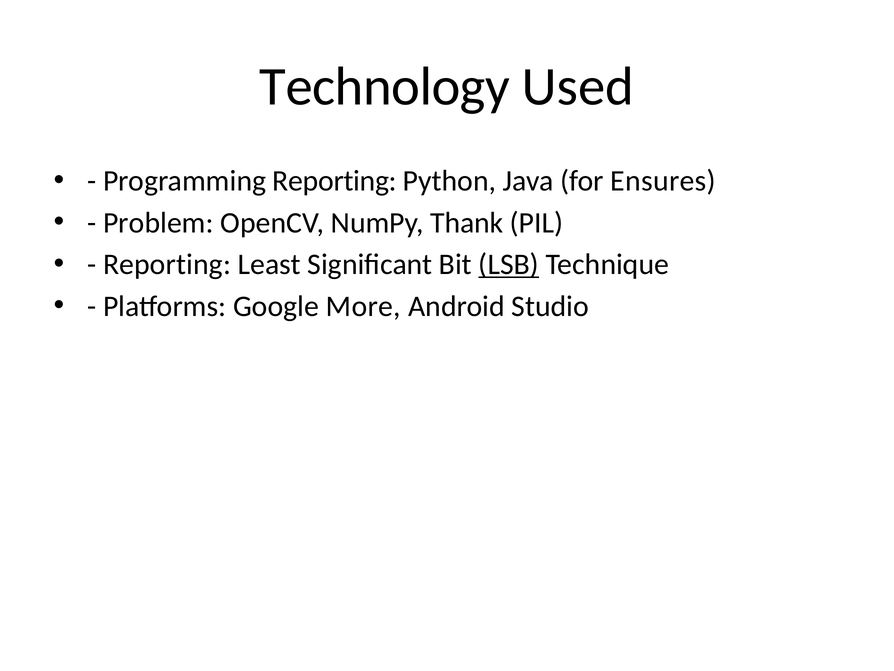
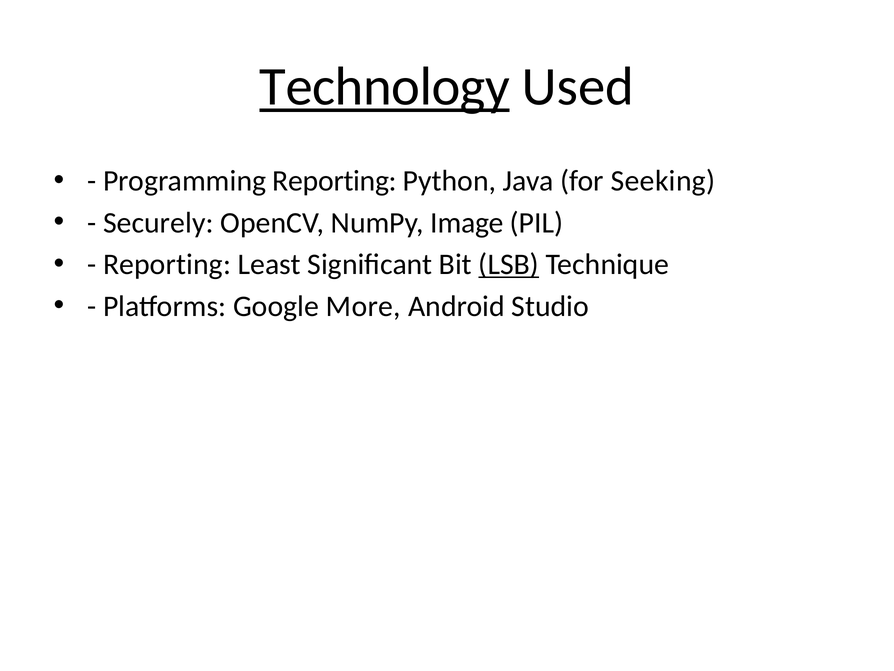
Technology underline: none -> present (385, 87)
Ensures: Ensures -> Seeking (663, 181)
Problem: Problem -> Securely (158, 223)
Thank: Thank -> Image (467, 223)
